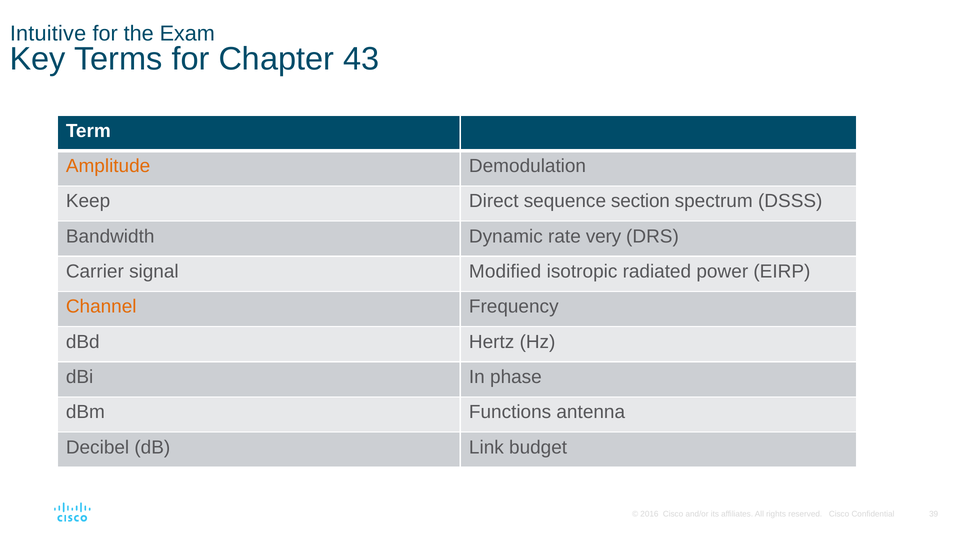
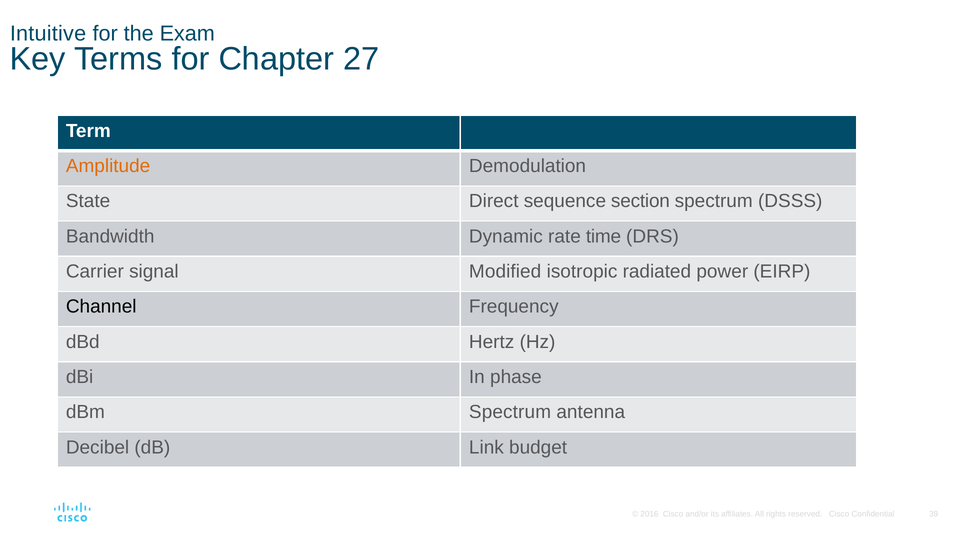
43: 43 -> 27 (361, 59)
Keep: Keep -> State (88, 201)
very: very -> time (604, 237)
Channel colour: orange -> black (101, 307)
dBm Functions: Functions -> Spectrum (510, 413)
